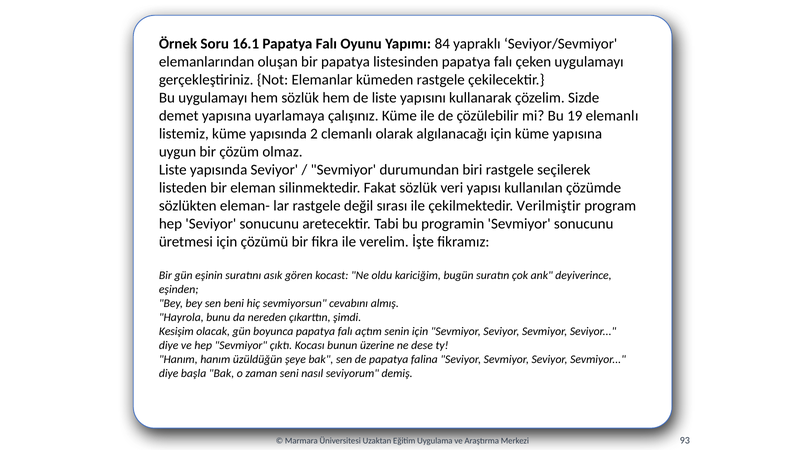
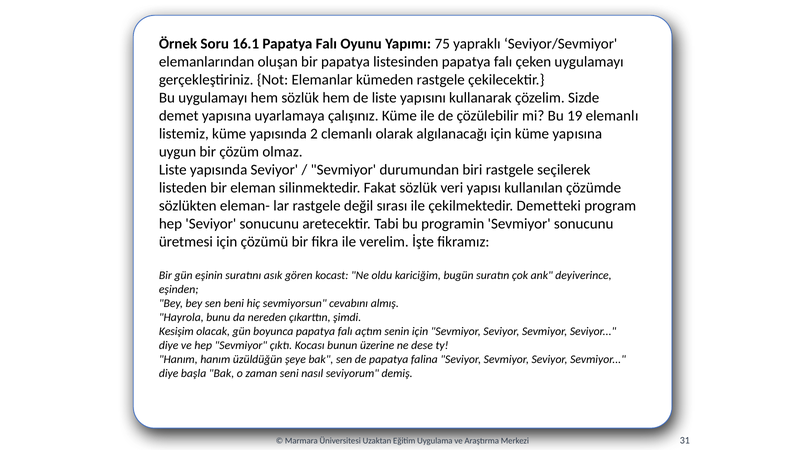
84: 84 -> 75 (442, 44)
Verilmiştir: Verilmiştir -> Demetteki (549, 206)
93: 93 -> 31 (685, 440)
